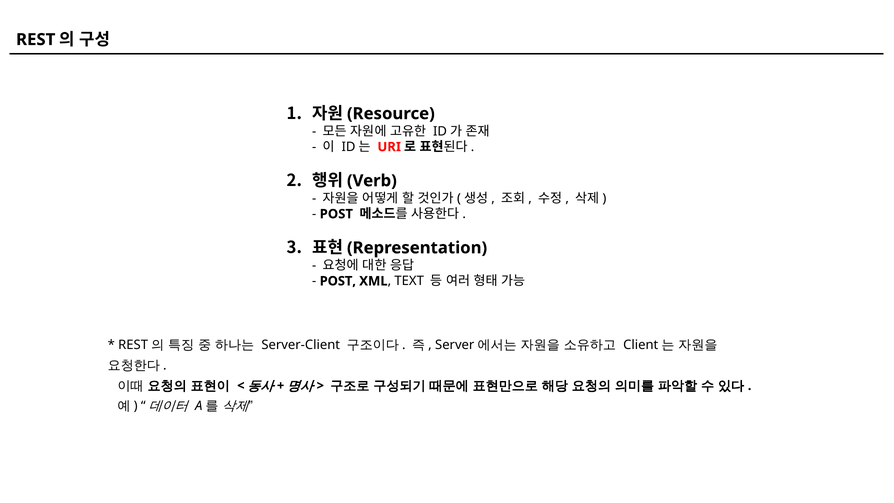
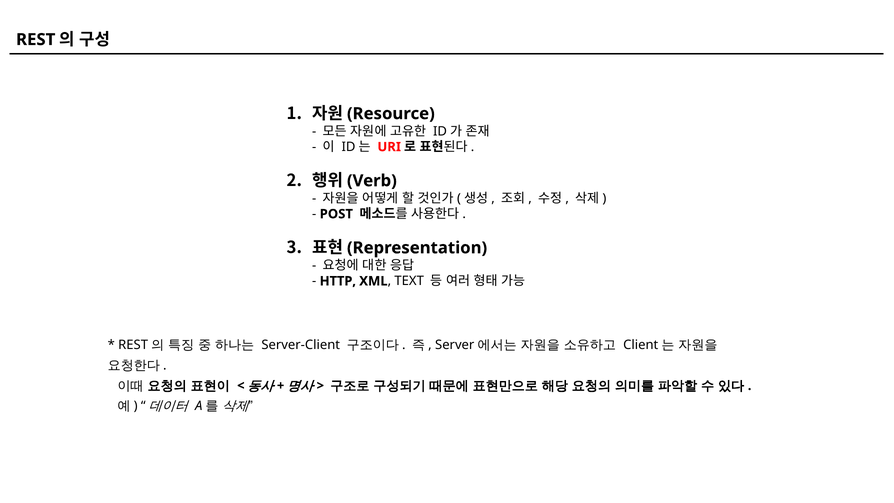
POST: POST -> HTTP (338, 281)
